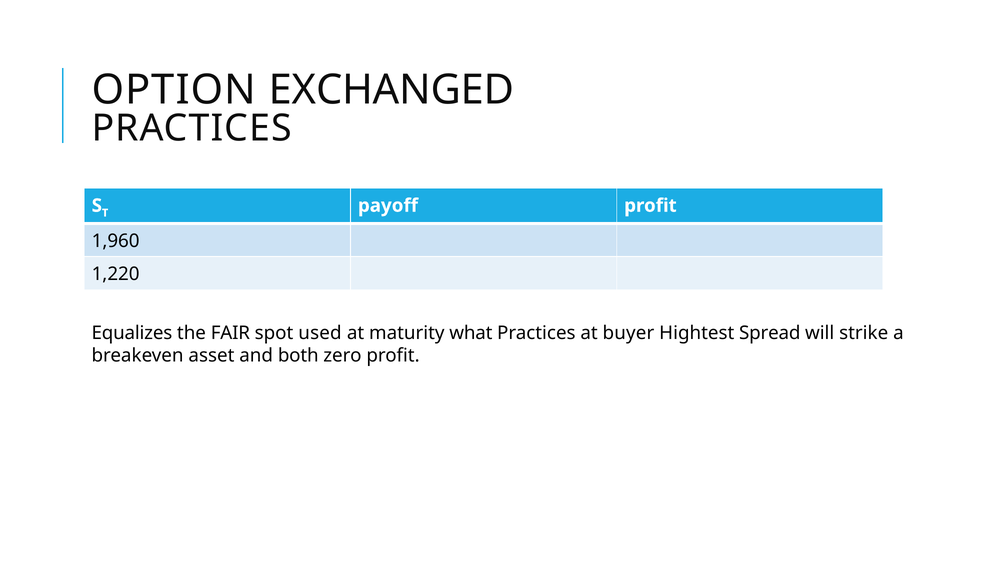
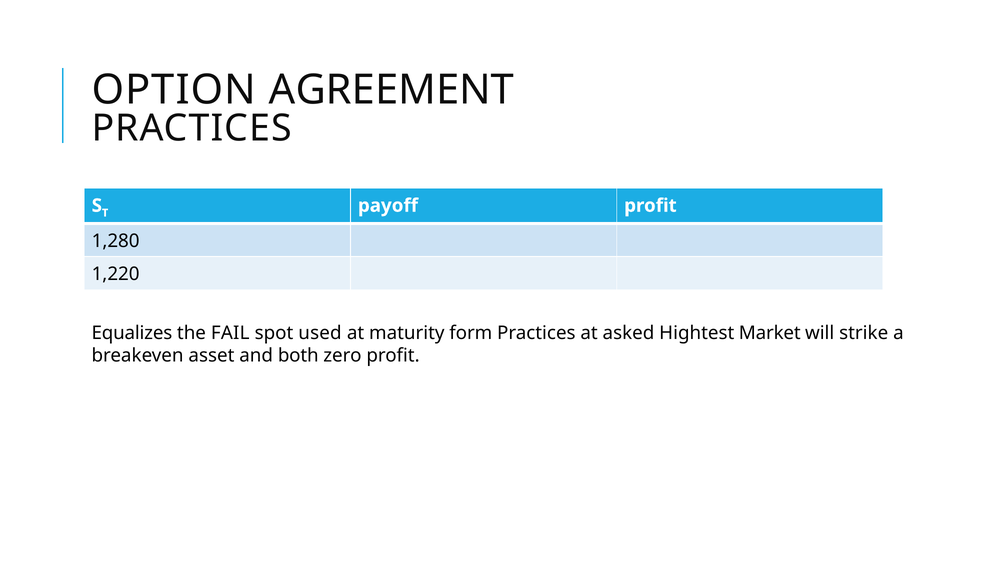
EXCHANGED: EXCHANGED -> AGREEMENT (392, 90)
1,960: 1,960 -> 1,280 (116, 241)
FAIR: FAIR -> FAIL (230, 333)
what: what -> form (471, 333)
buyer: buyer -> asked (628, 333)
Spread: Spread -> Market (770, 333)
